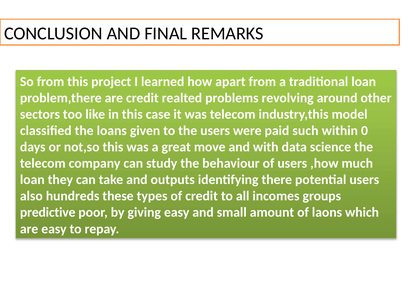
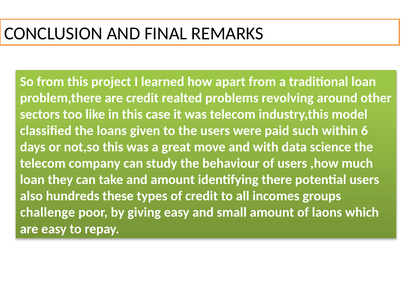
0: 0 -> 6 (364, 131)
and outputs: outputs -> amount (173, 180)
predictive: predictive -> challenge (48, 212)
